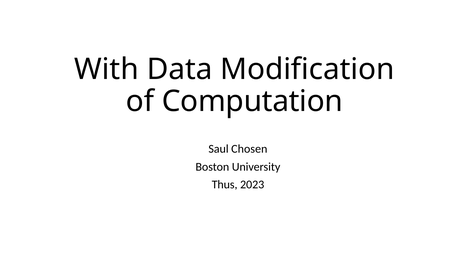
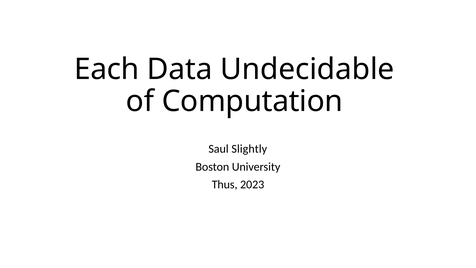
With: With -> Each (107, 69)
Modification: Modification -> Undecidable (307, 69)
Chosen: Chosen -> Slightly (249, 149)
